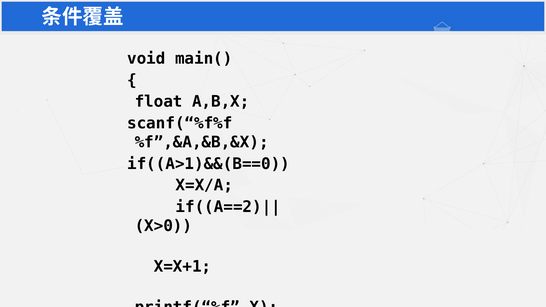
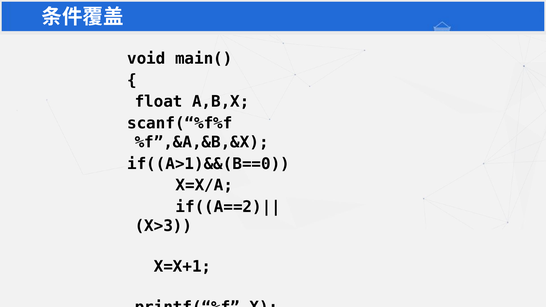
X>0: X>0 -> X>3 (163, 226)
